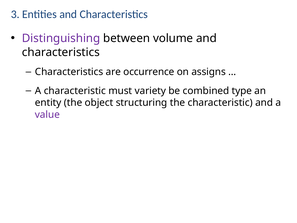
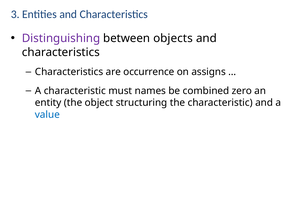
volume: volume -> objects (173, 38)
variety: variety -> names (150, 91)
type: type -> zero (242, 91)
value colour: purple -> blue (47, 114)
